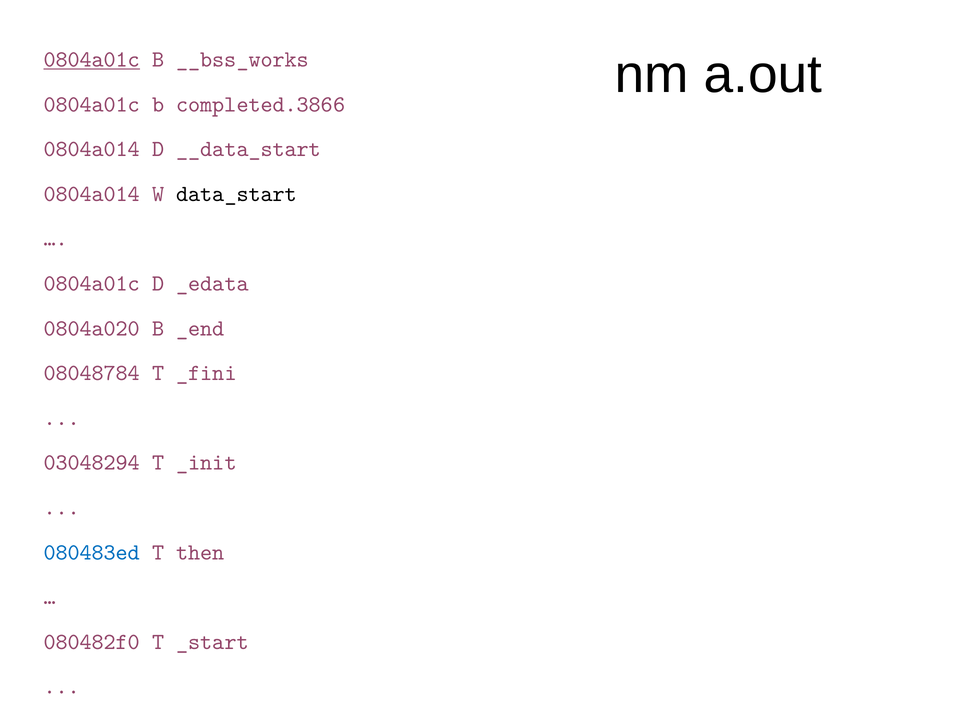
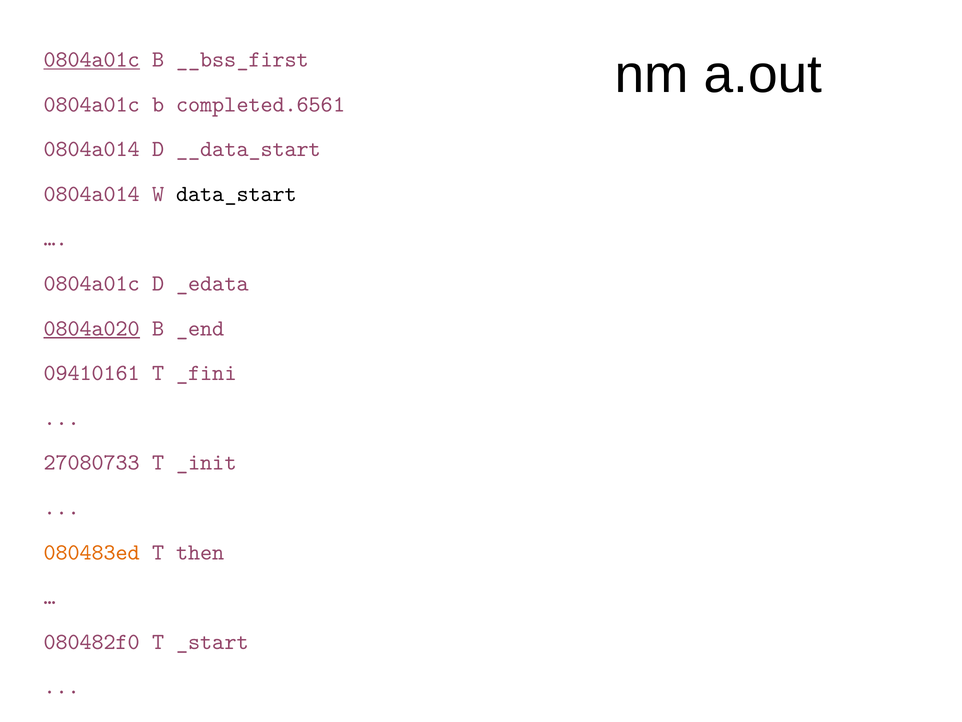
__bss_works: __bss_works -> __bss_first (243, 59)
completed.3866: completed.3866 -> completed.6561 (261, 104)
0804a020 underline: none -> present (92, 328)
08048784: 08048784 -> 09410161 (92, 372)
03048294: 03048294 -> 27080733 (92, 462)
080483ed colour: blue -> orange (92, 551)
